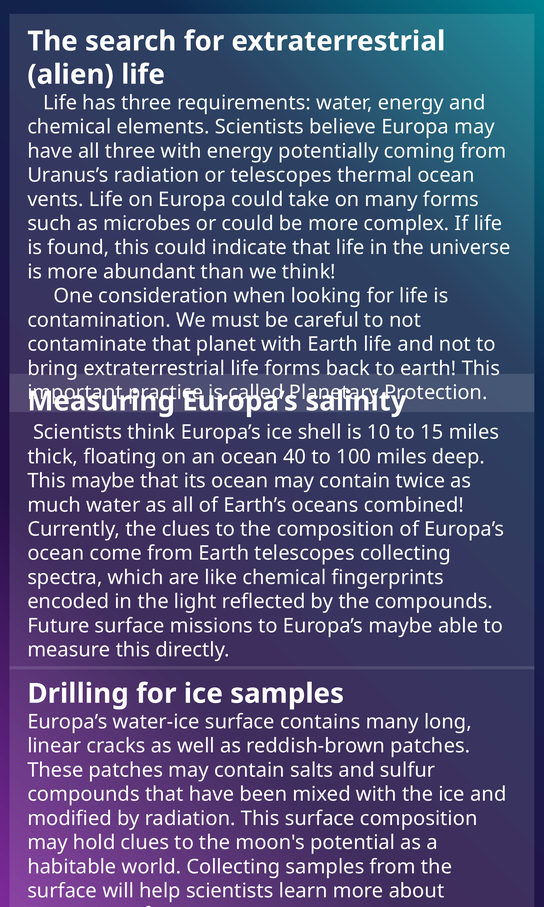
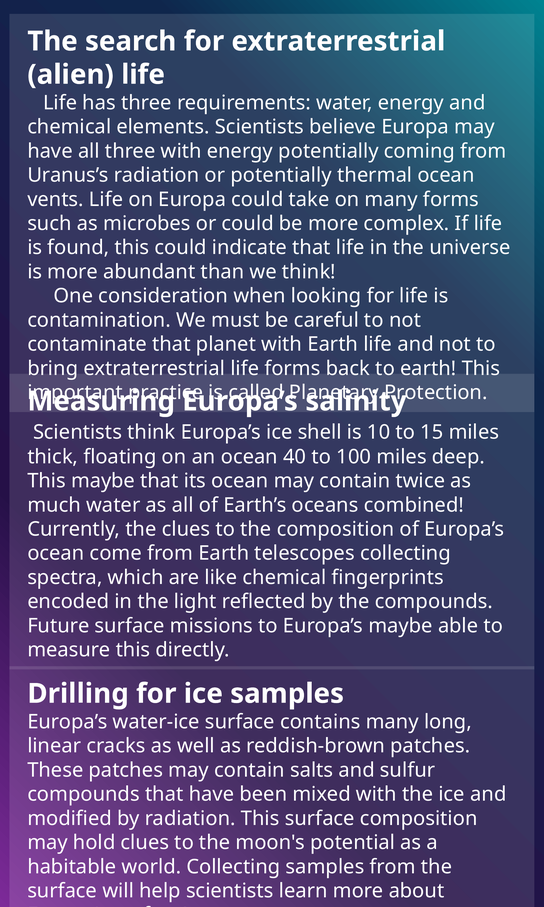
or telescopes: telescopes -> potentially (281, 175)
